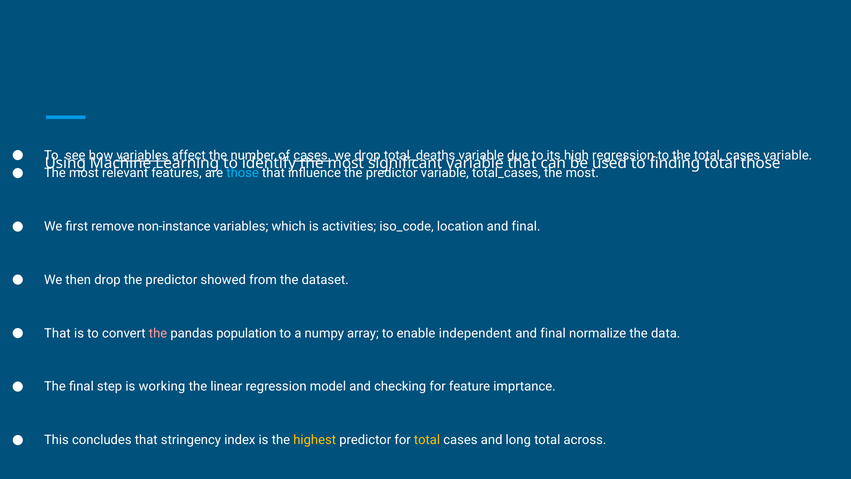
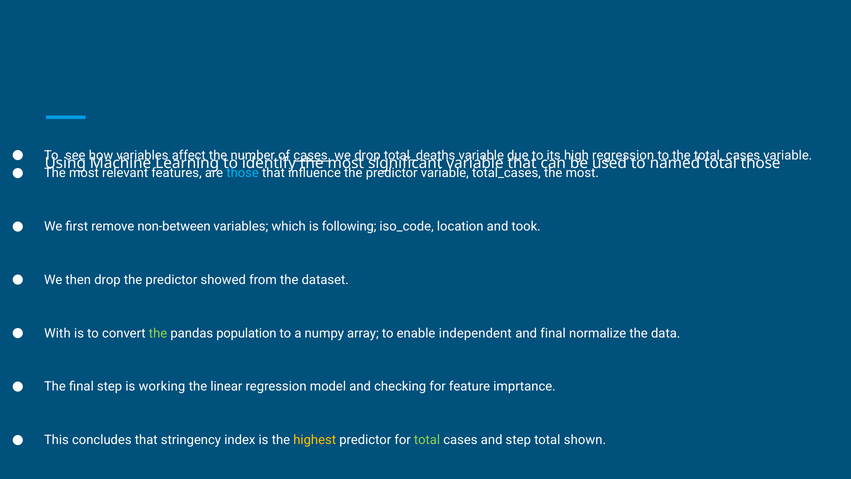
variables underline: present -> none (142, 155)
finding: finding -> named (675, 163)
non-instance: non-instance -> non-between (174, 226)
activities: activities -> following (349, 226)
location and final: final -> took (526, 226)
That: That -> With (57, 333)
the colour: pink -> light green (158, 333)
total colour: yellow -> light green (427, 440)
and long: long -> step (518, 440)
across: across -> shown (585, 440)
